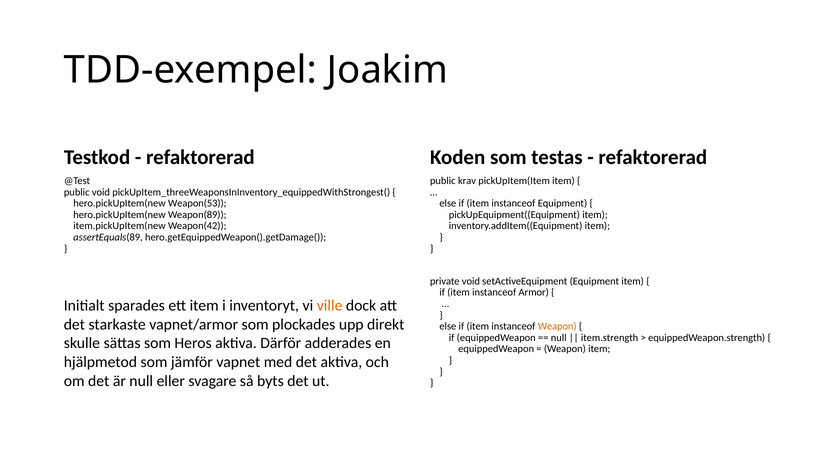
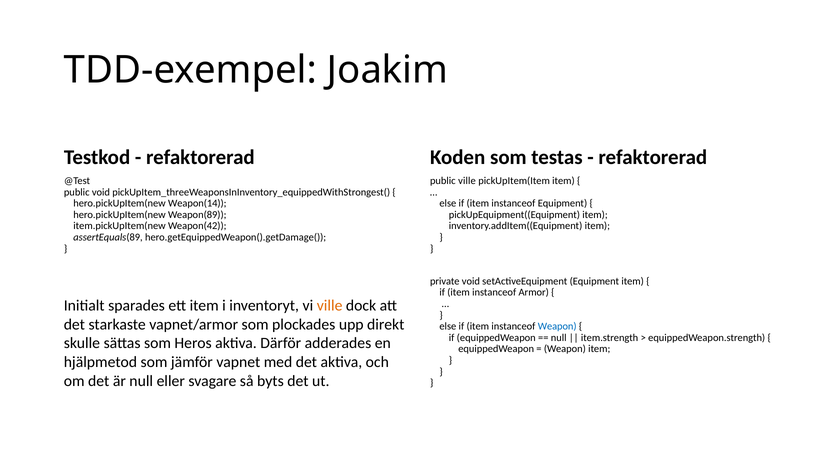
public krav: krav -> ville (467, 181)
Weapon(53: Weapon(53 -> Weapon(14 (197, 203)
Weapon colour: orange -> blue (557, 326)
